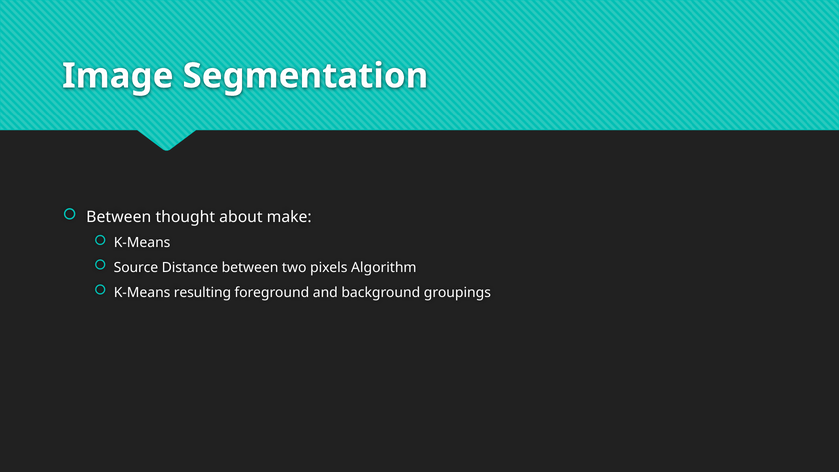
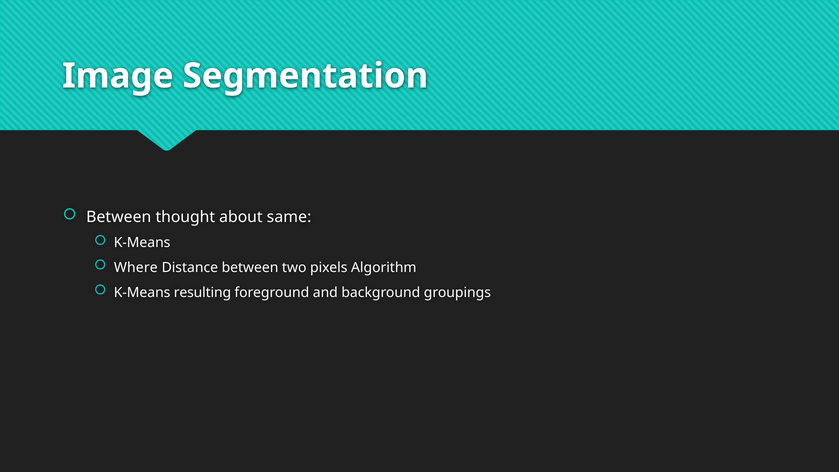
make: make -> same (289, 217)
Source: Source -> Where (136, 268)
